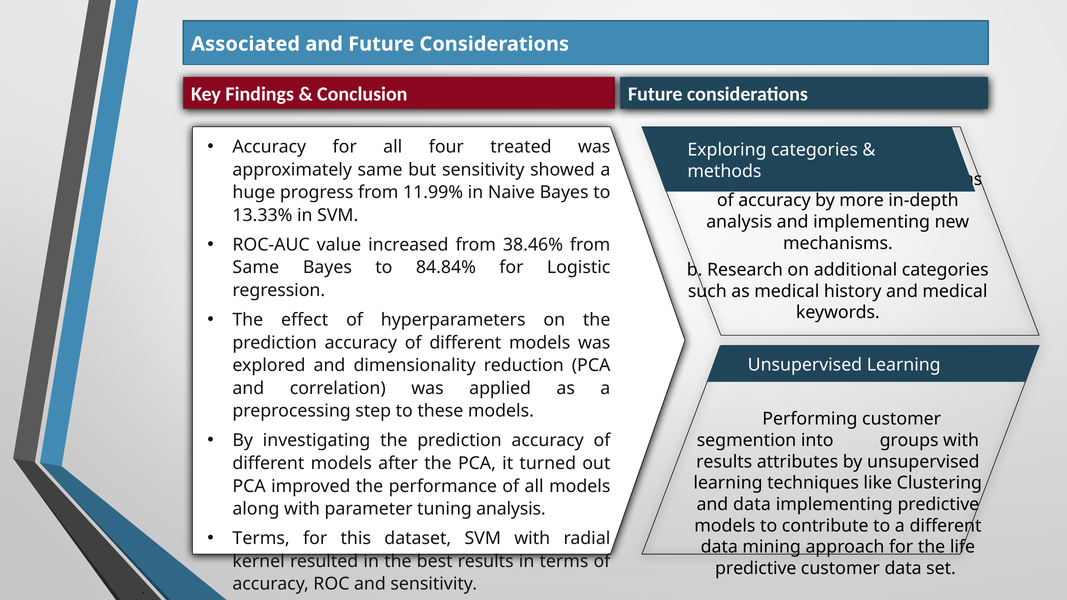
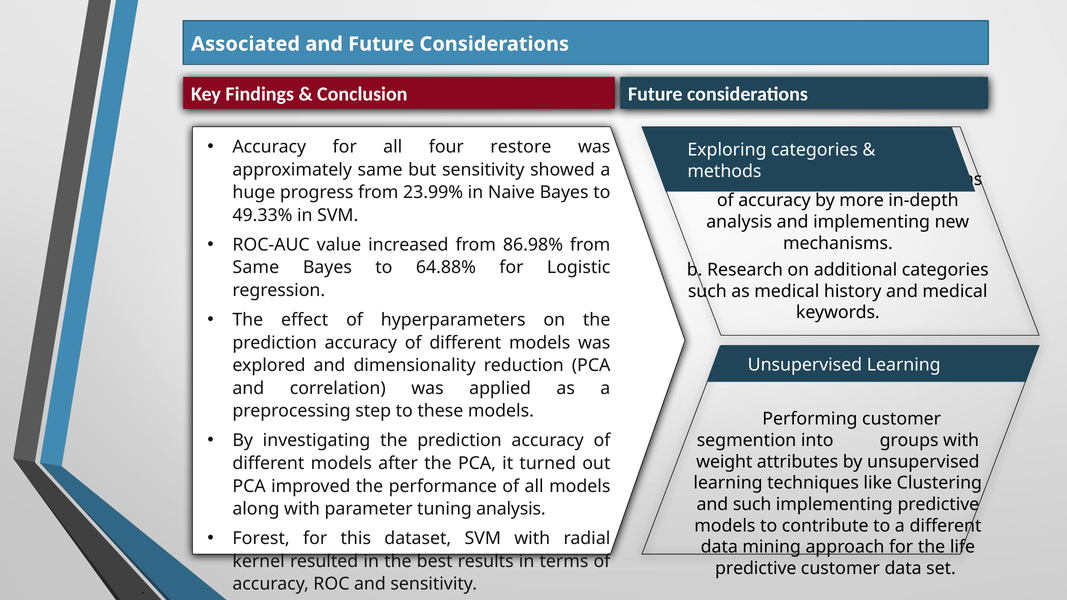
treated: treated -> restore (521, 147)
11.99%: 11.99% -> 23.99% (433, 193)
13.33%: 13.33% -> 49.33% (262, 215)
38.46%: 38.46% -> 86.98% (533, 245)
84.84%: 84.84% -> 64.88% (446, 268)
results: results -> weight (724, 462)
and data: data -> such (752, 505)
Terms: Terms -> Forest (261, 539)
